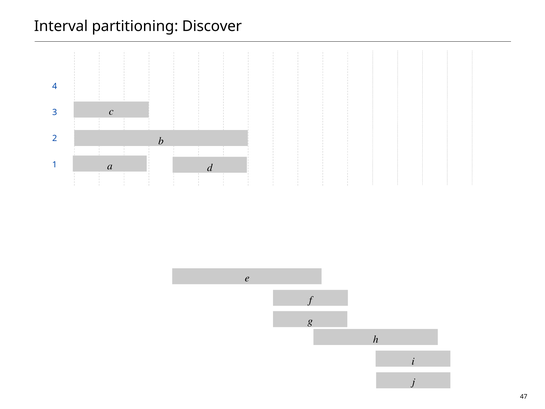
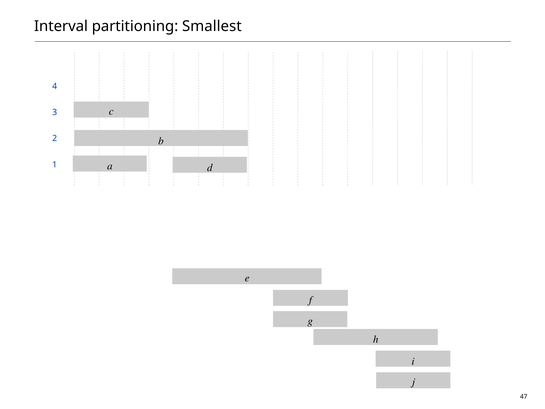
Discover: Discover -> Smallest (212, 26)
